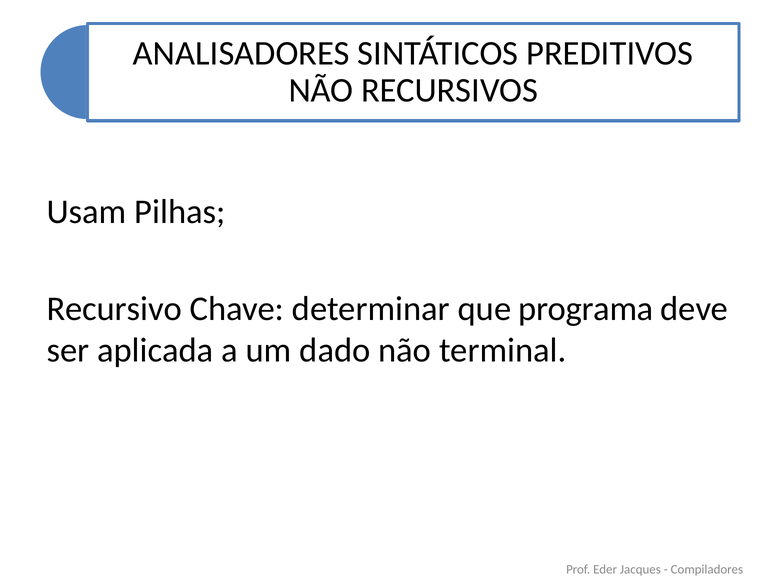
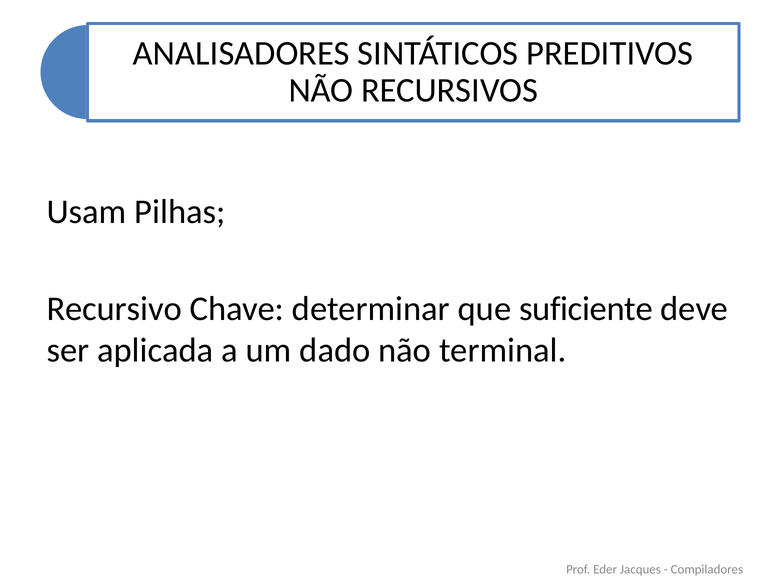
programa: programa -> suficiente (586, 309)
